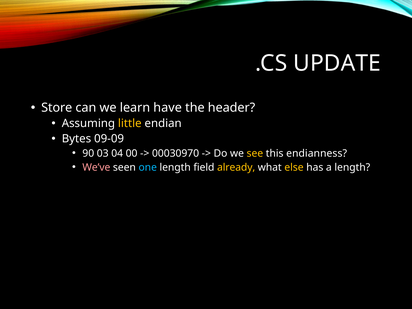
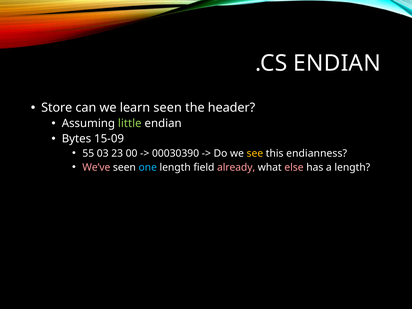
.CS UPDATE: UPDATE -> ENDIAN (337, 63)
learn have: have -> seen (168, 108)
little colour: yellow -> light green (130, 124)
09-09: 09-09 -> 15-09 (109, 139)
90: 90 -> 55 (88, 153)
04: 04 -> 23 (117, 153)
00030970: 00030970 -> 00030390 (176, 153)
already colour: yellow -> pink (236, 167)
else colour: yellow -> pink (294, 167)
